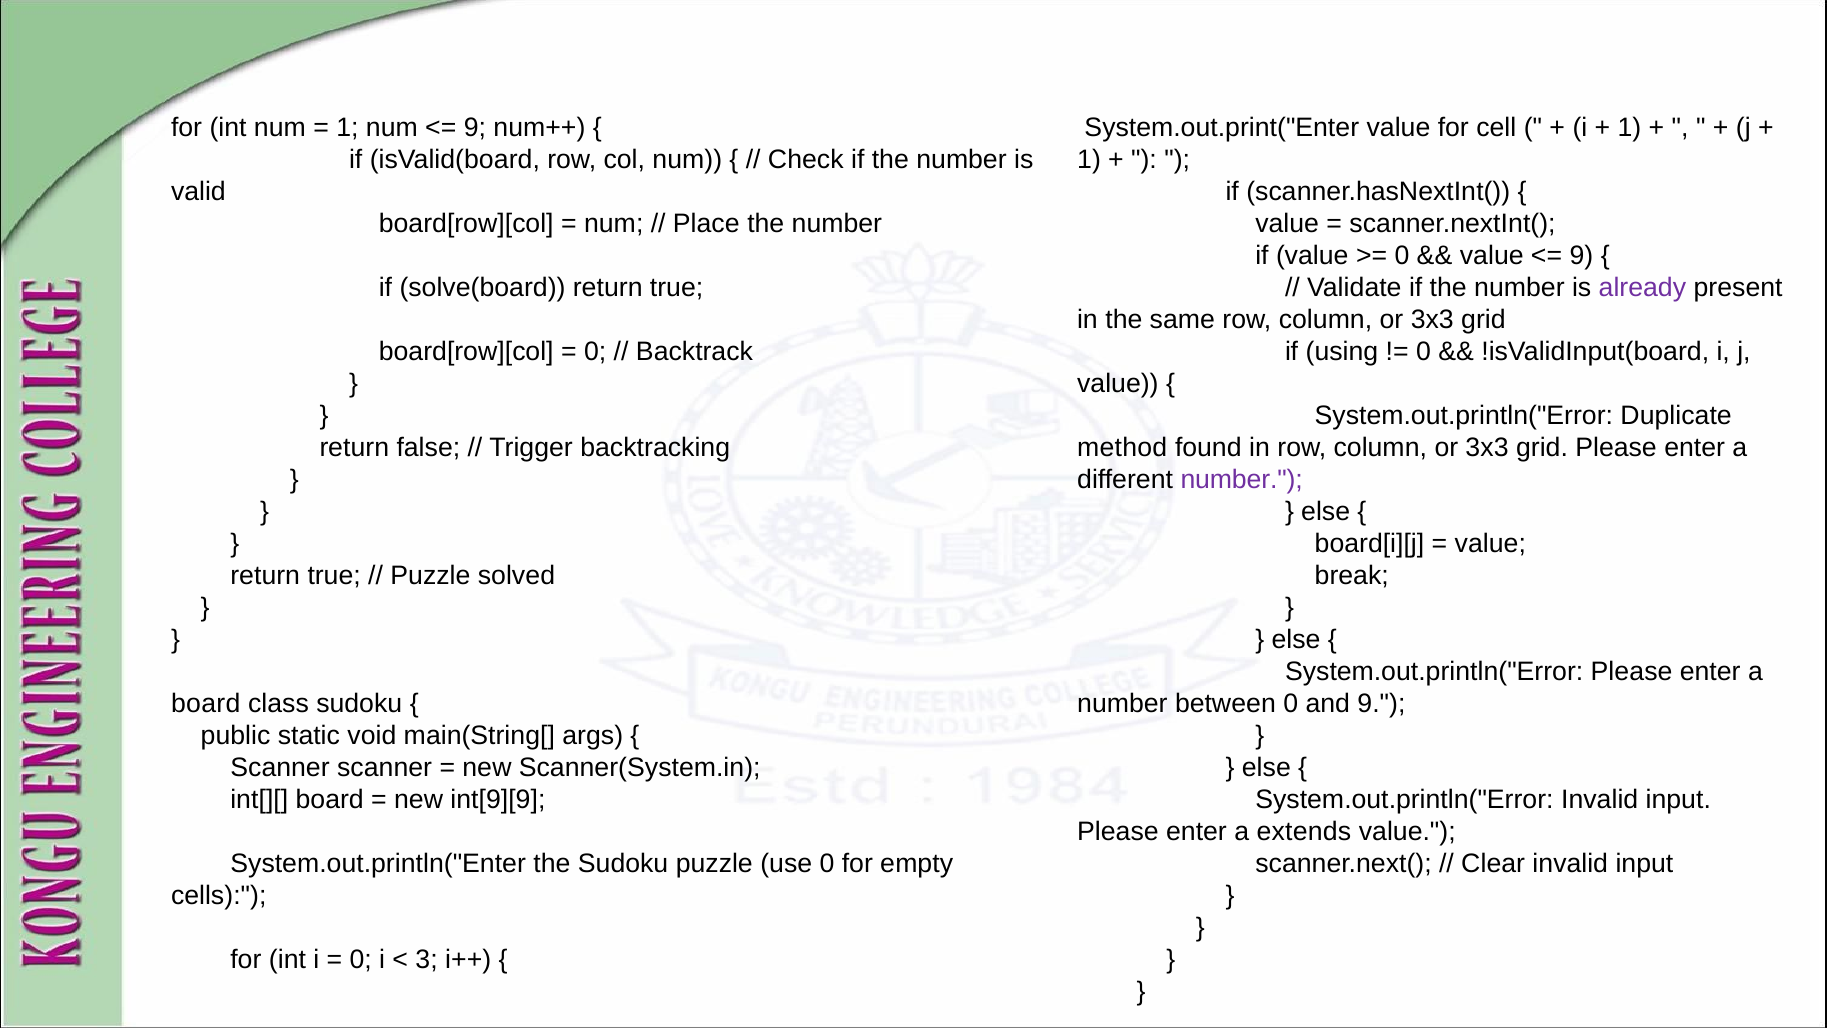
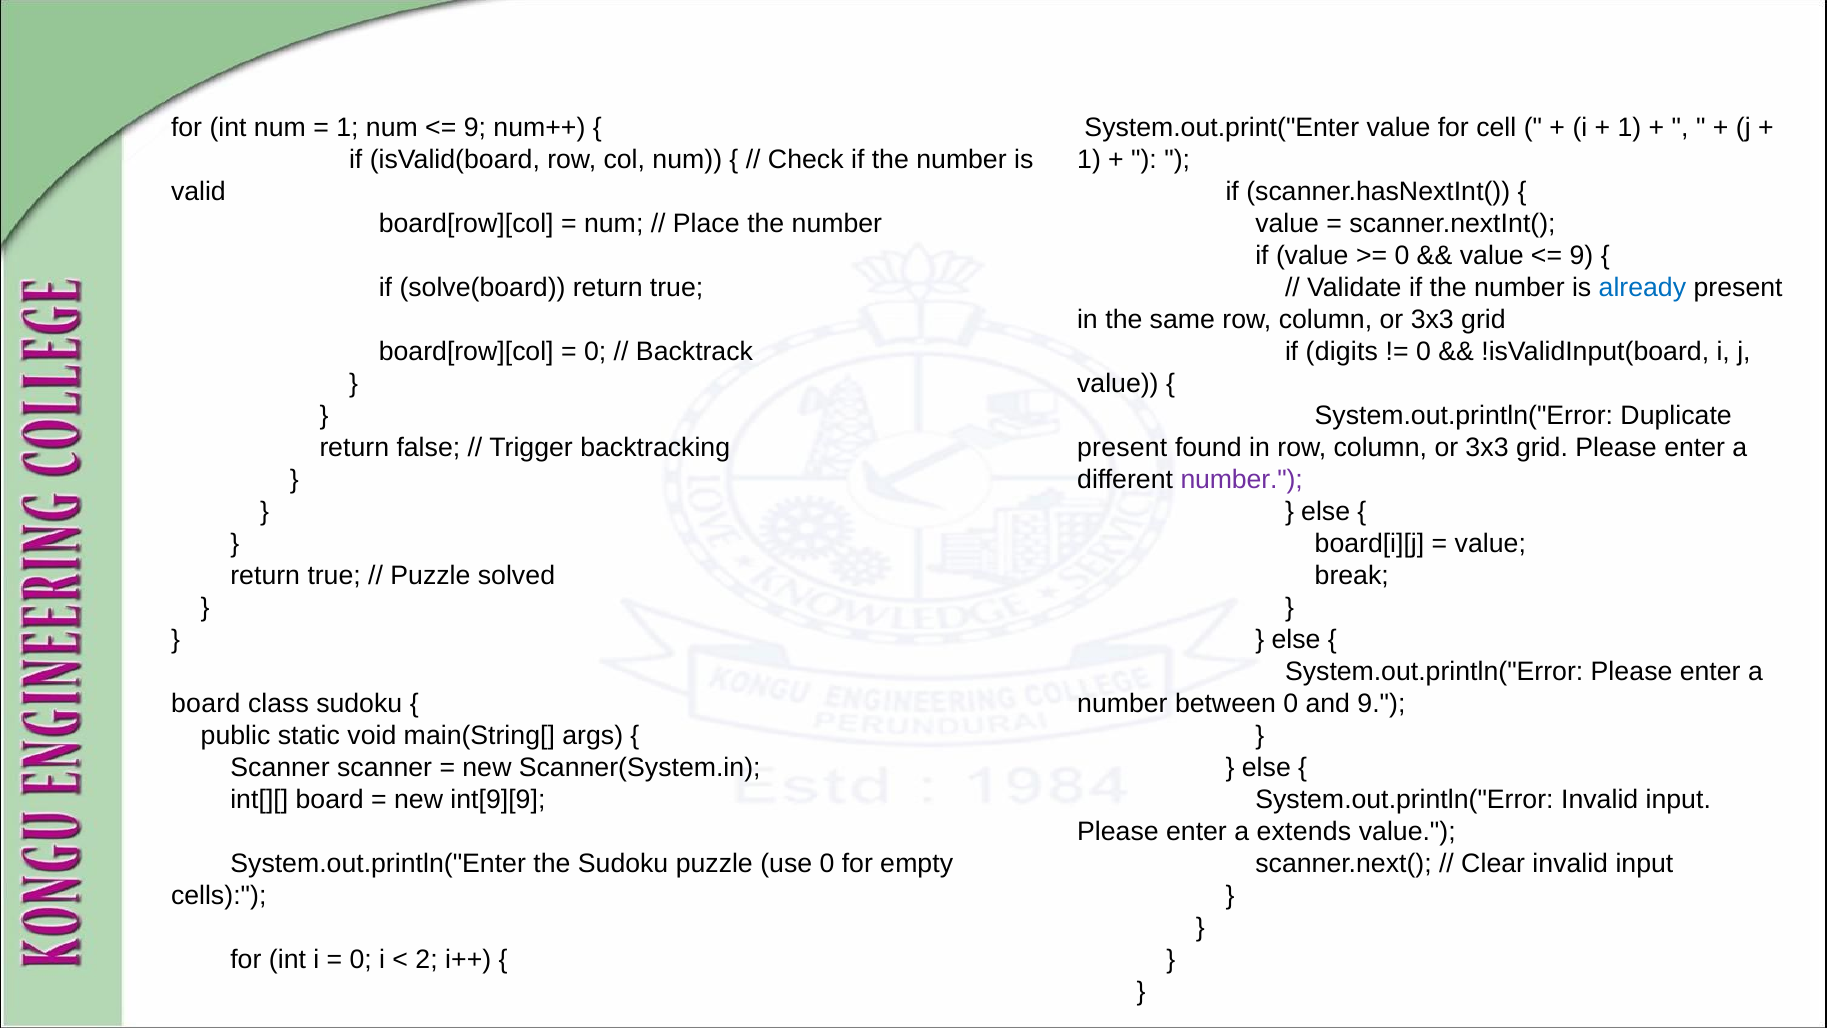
already colour: purple -> blue (1642, 287)
using: using -> digits (1342, 351)
method: method -> present (1122, 447)
3: 3 -> 2 (427, 959)
